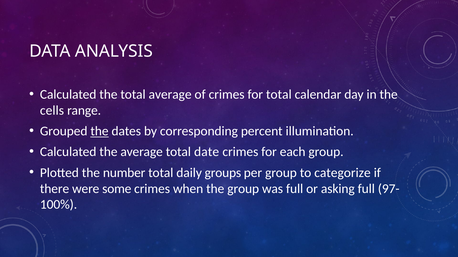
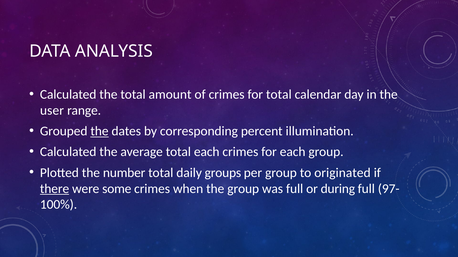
total average: average -> amount (170, 95)
cells: cells -> user (52, 111)
total date: date -> each (207, 152)
categorize: categorize -> originated (342, 173)
there underline: none -> present (55, 189)
asking: asking -> during (338, 189)
